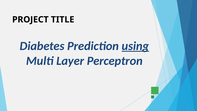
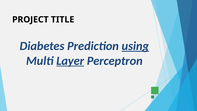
Layer underline: none -> present (70, 61)
